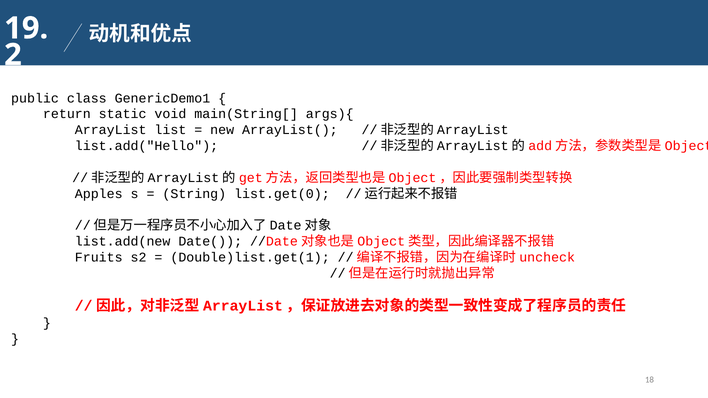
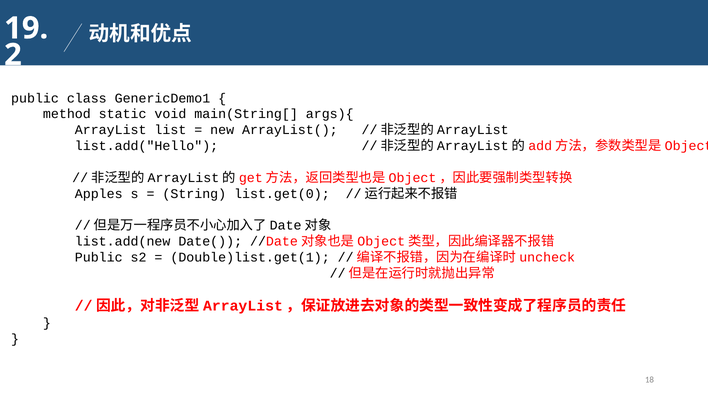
return: return -> method (67, 114)
Fruits: Fruits -> Public (99, 258)
